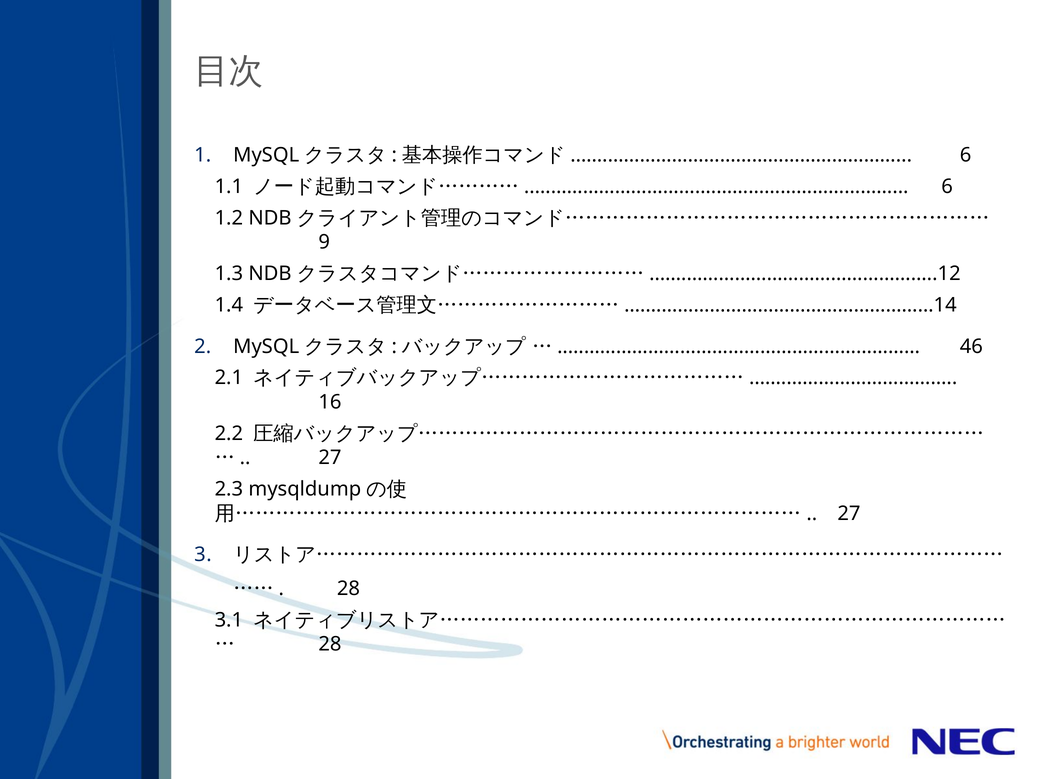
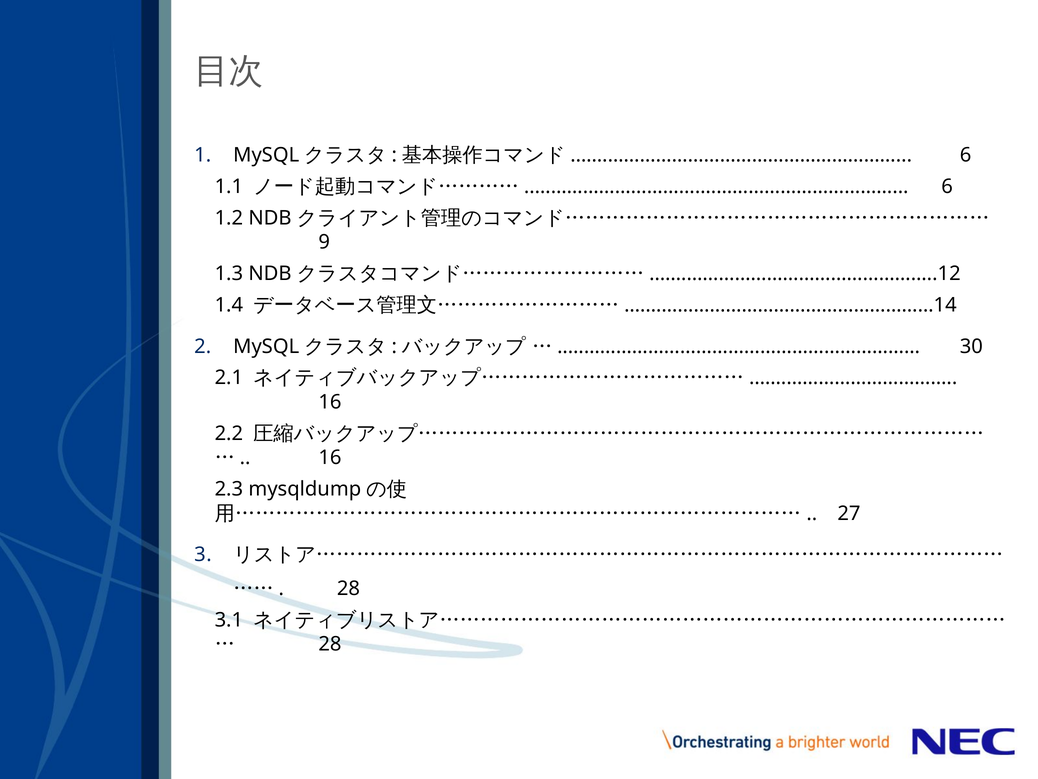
46: 46 -> 30 (971, 346)
27: 27 -> 16 (330, 457)
